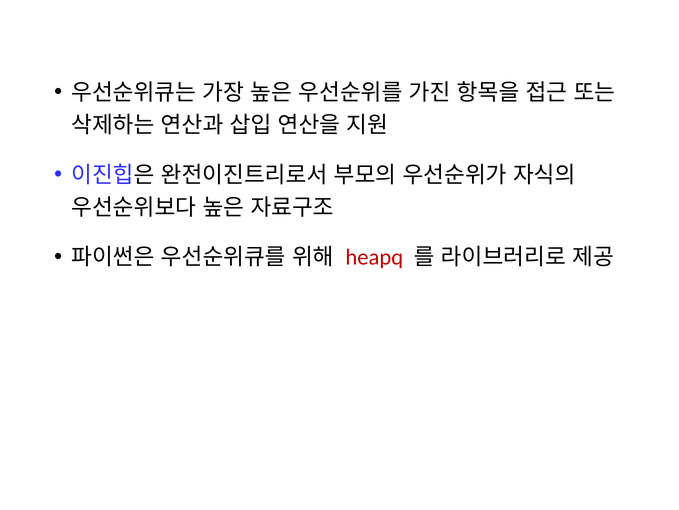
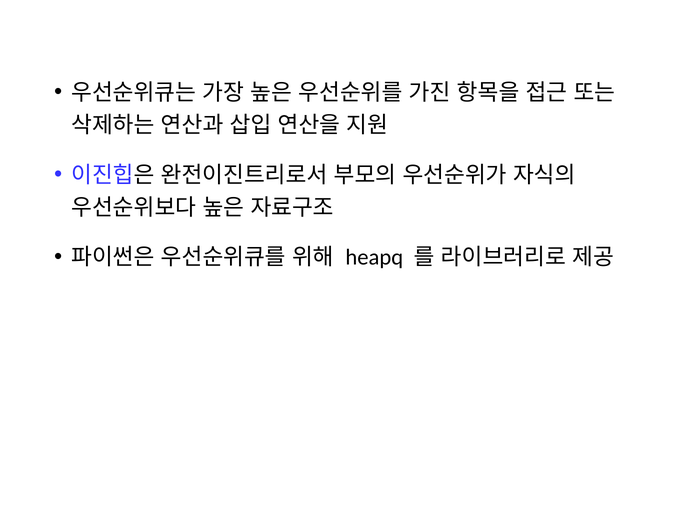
heapq colour: red -> black (374, 257)
